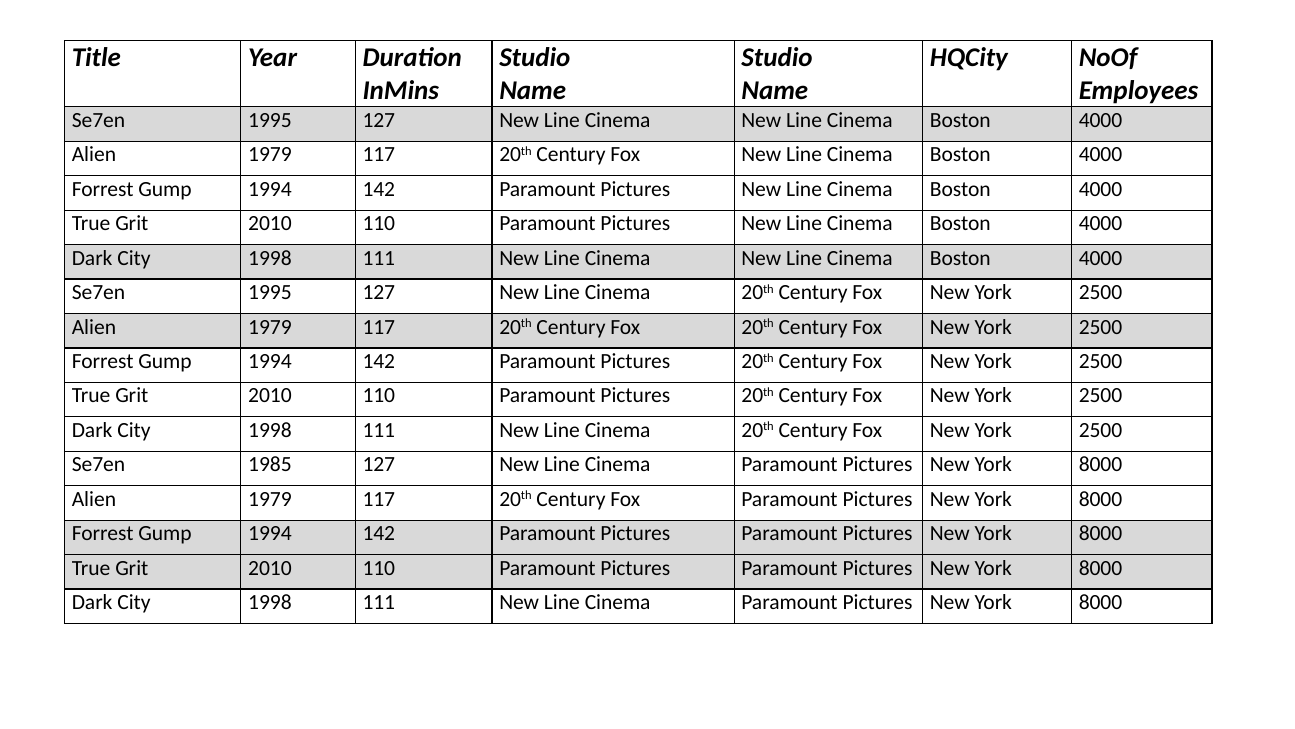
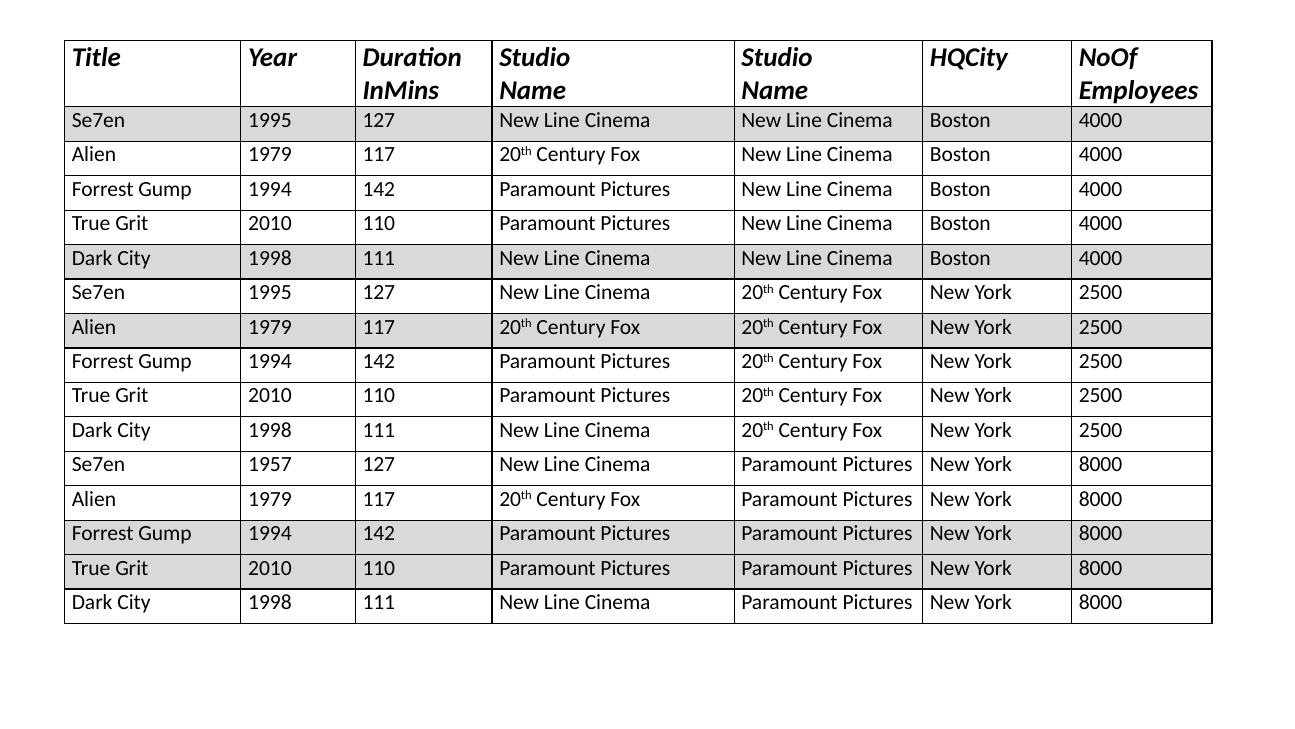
1985: 1985 -> 1957 (270, 464)
